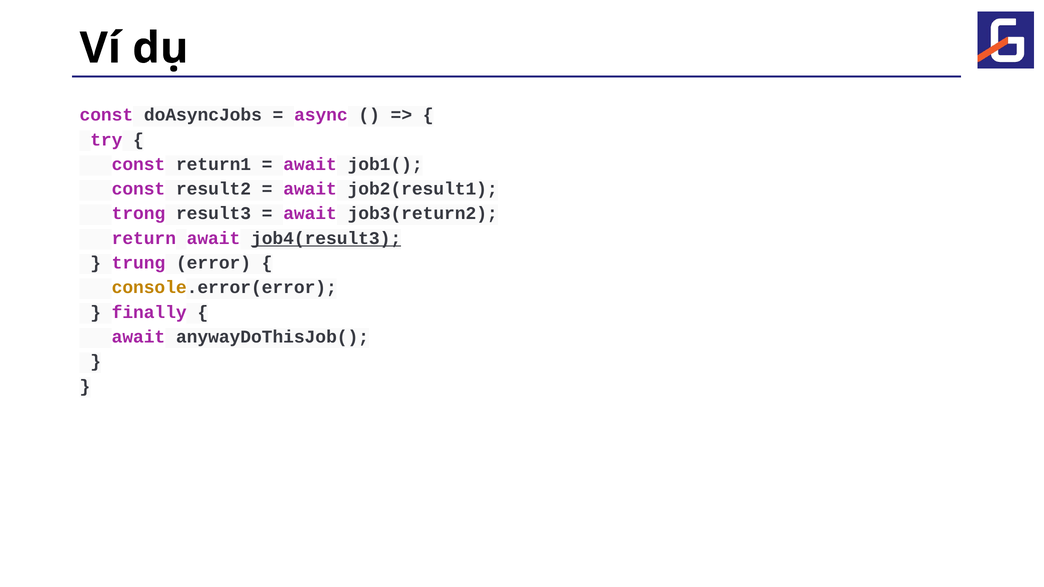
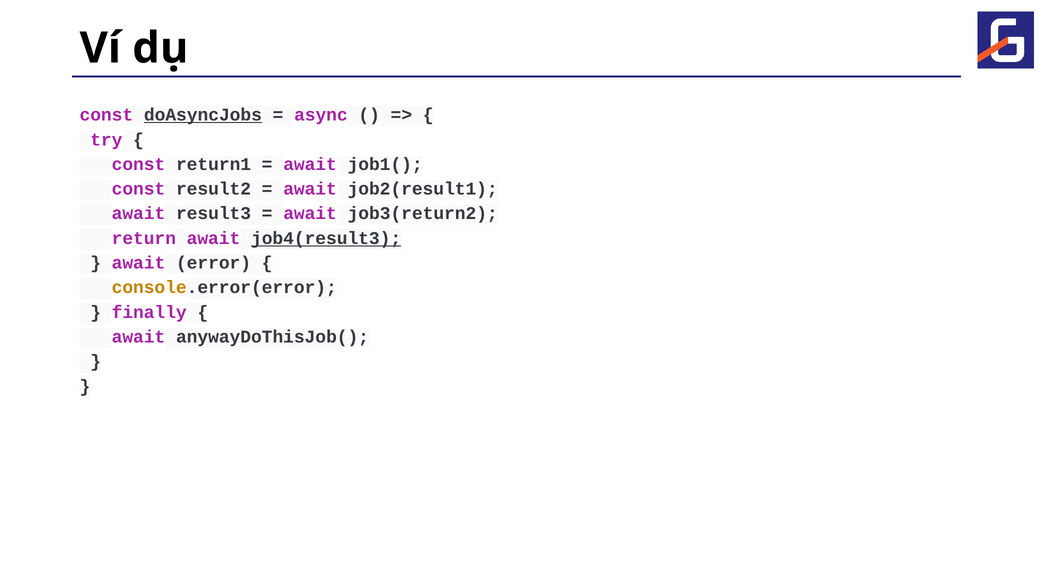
doAsyncJobs underline: none -> present (203, 115)
trong: trong -> await (138, 214)
trung: trung -> await (138, 263)
